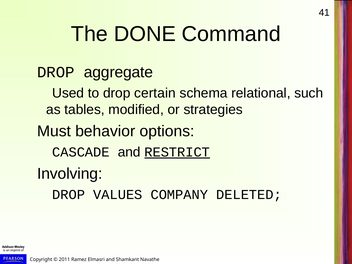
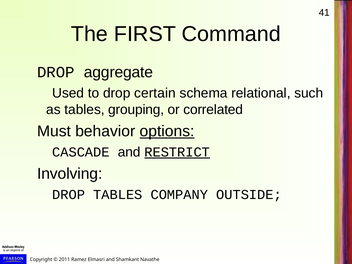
DONE: DONE -> FIRST (145, 34)
modified: modified -> grouping (136, 110)
strategies: strategies -> correlated (213, 110)
options underline: none -> present (167, 131)
VALUES: VALUES -> TABLES (118, 195)
DELETED: DELETED -> OUTSIDE (249, 195)
